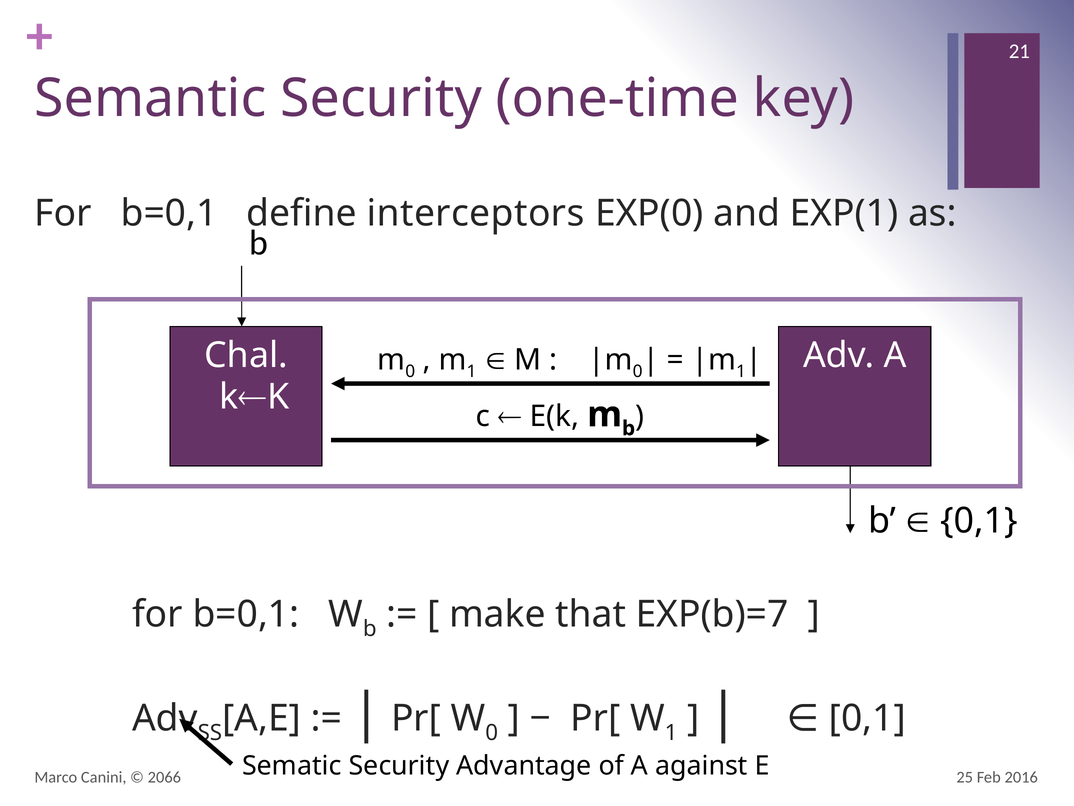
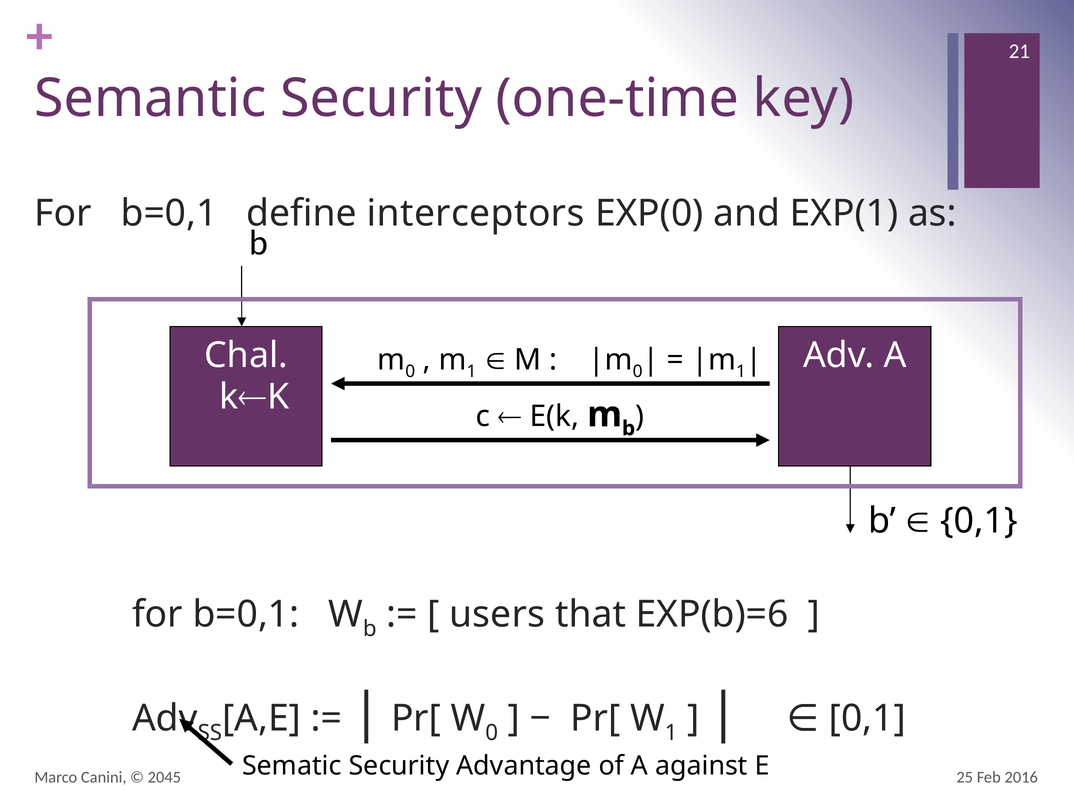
make: make -> users (497, 614)
EXP(b)=7: EXP(b)=7 -> EXP(b)=6 (712, 614)
2066: 2066 -> 2045 (164, 777)
